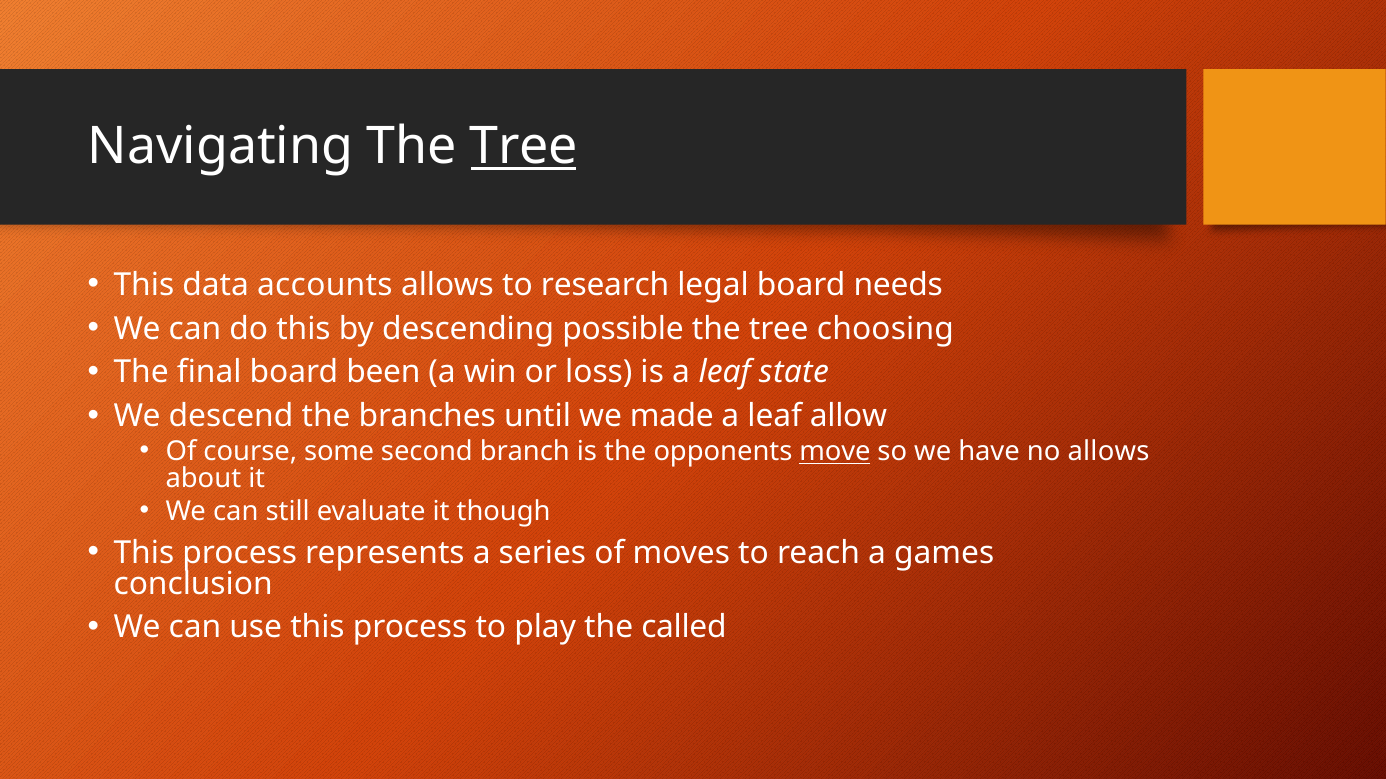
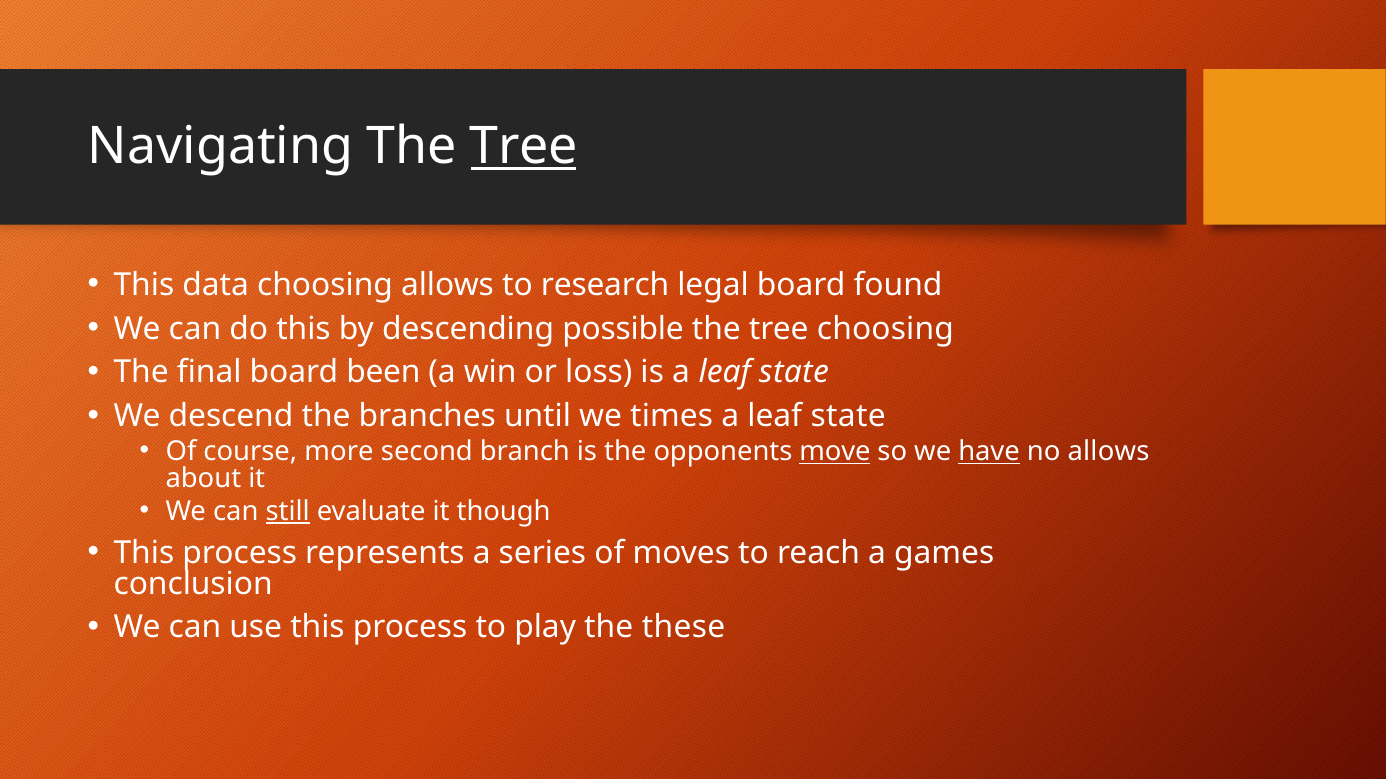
data accounts: accounts -> choosing (325, 285)
needs: needs -> found (898, 285)
made: made -> times (672, 417)
allow: allow -> state (848, 417)
some: some -> more (339, 452)
have underline: none -> present (989, 452)
still underline: none -> present (288, 512)
called: called -> these (684, 628)
